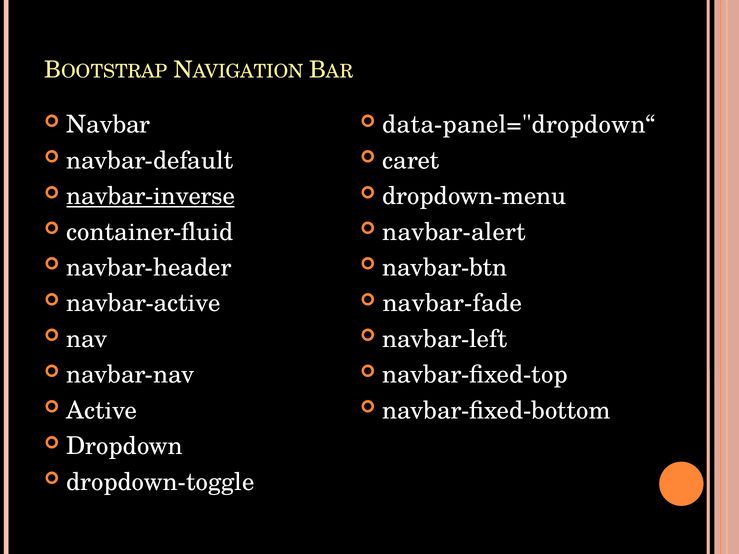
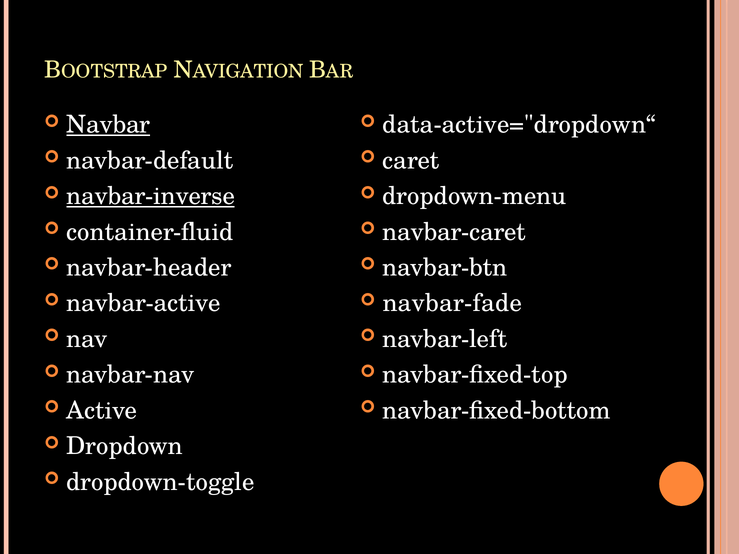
Navbar underline: none -> present (108, 125)
data-panel="dropdown“: data-panel="dropdown“ -> data-active="dropdown“ (519, 125)
navbar-alert: navbar-alert -> navbar-caret (454, 232)
